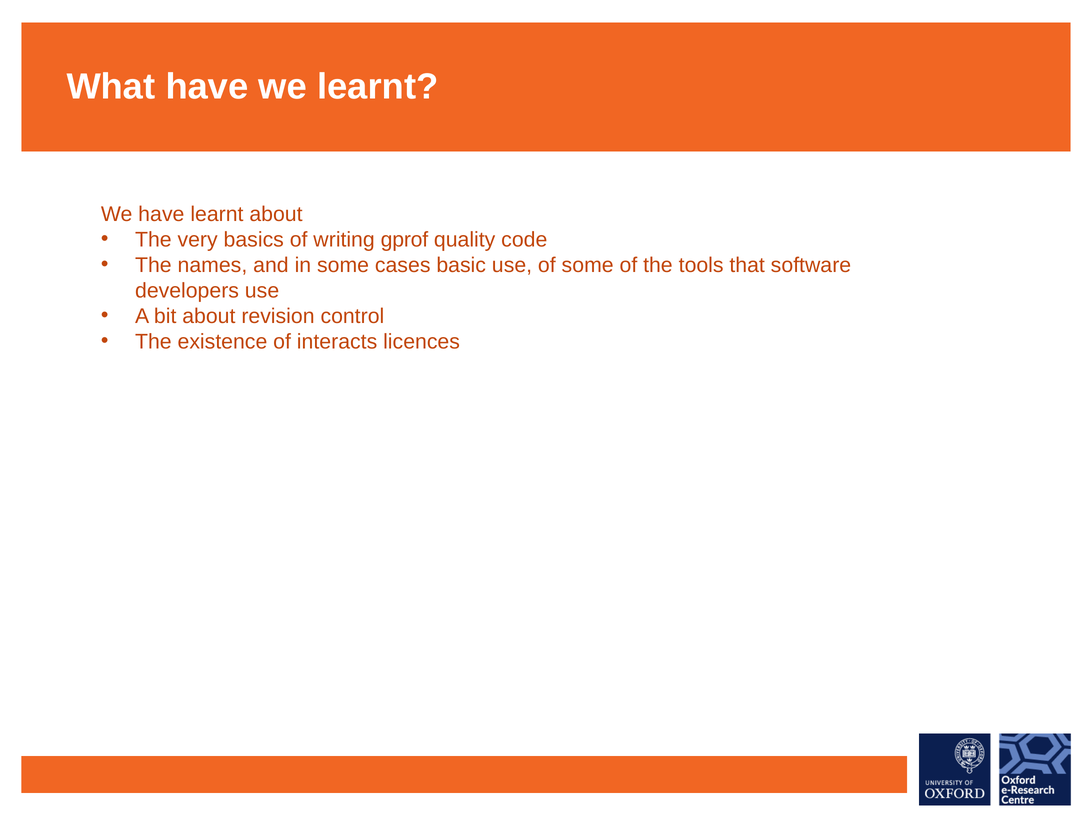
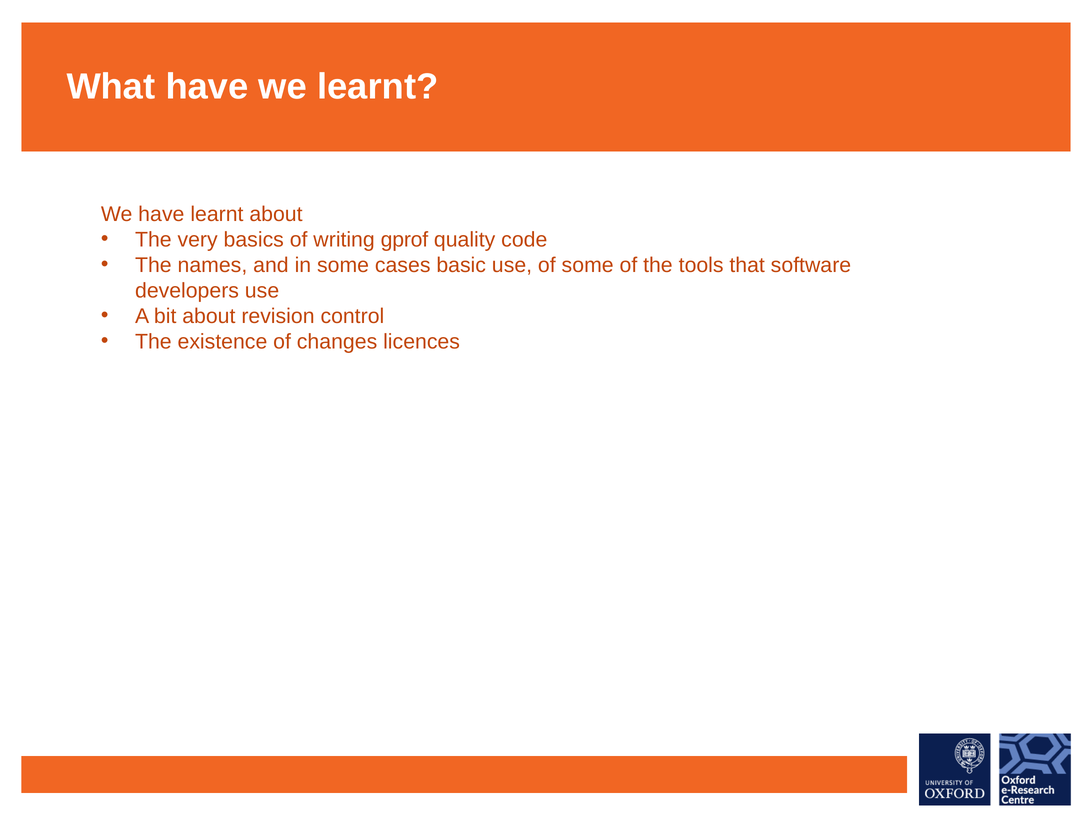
interacts: interacts -> changes (337, 342)
